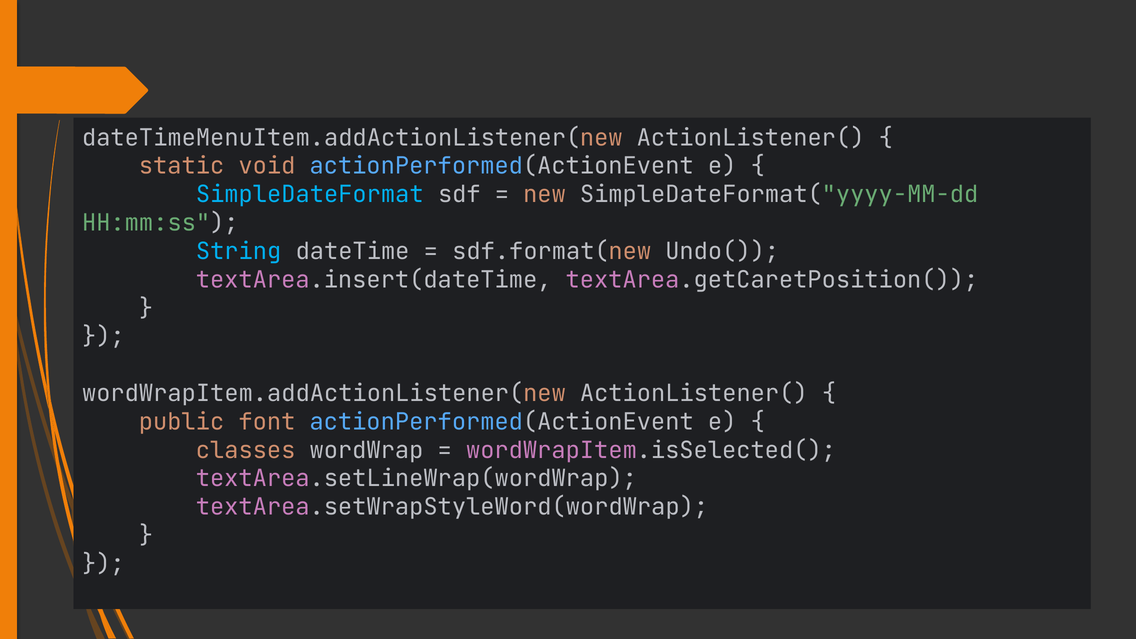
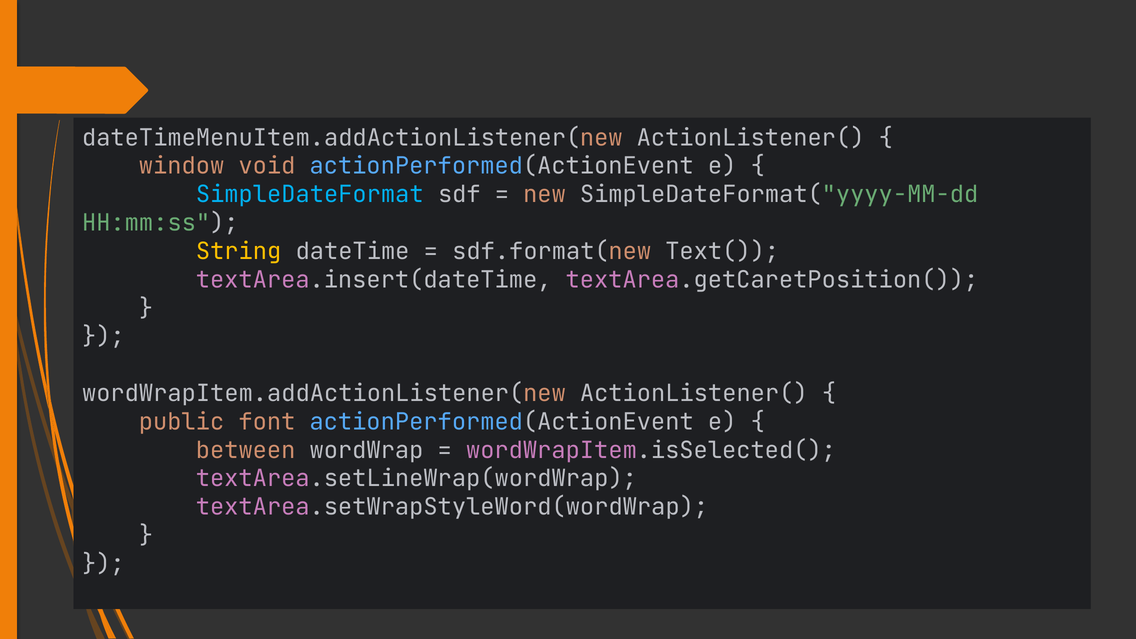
static: static -> window (182, 166)
String colour: light blue -> yellow (239, 251)
Undo(: Undo( -> Text( (722, 251)
classes: classes -> between (246, 450)
